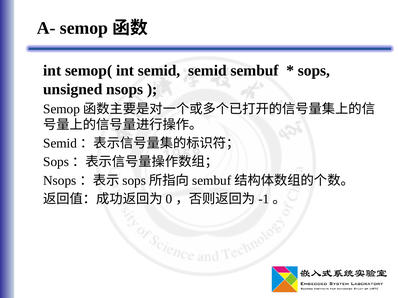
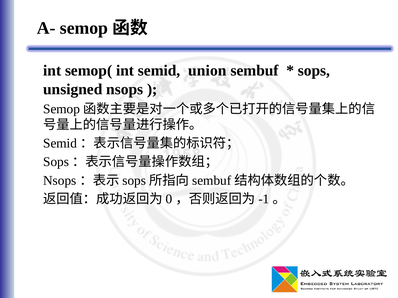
semid semid: semid -> union (207, 71)
